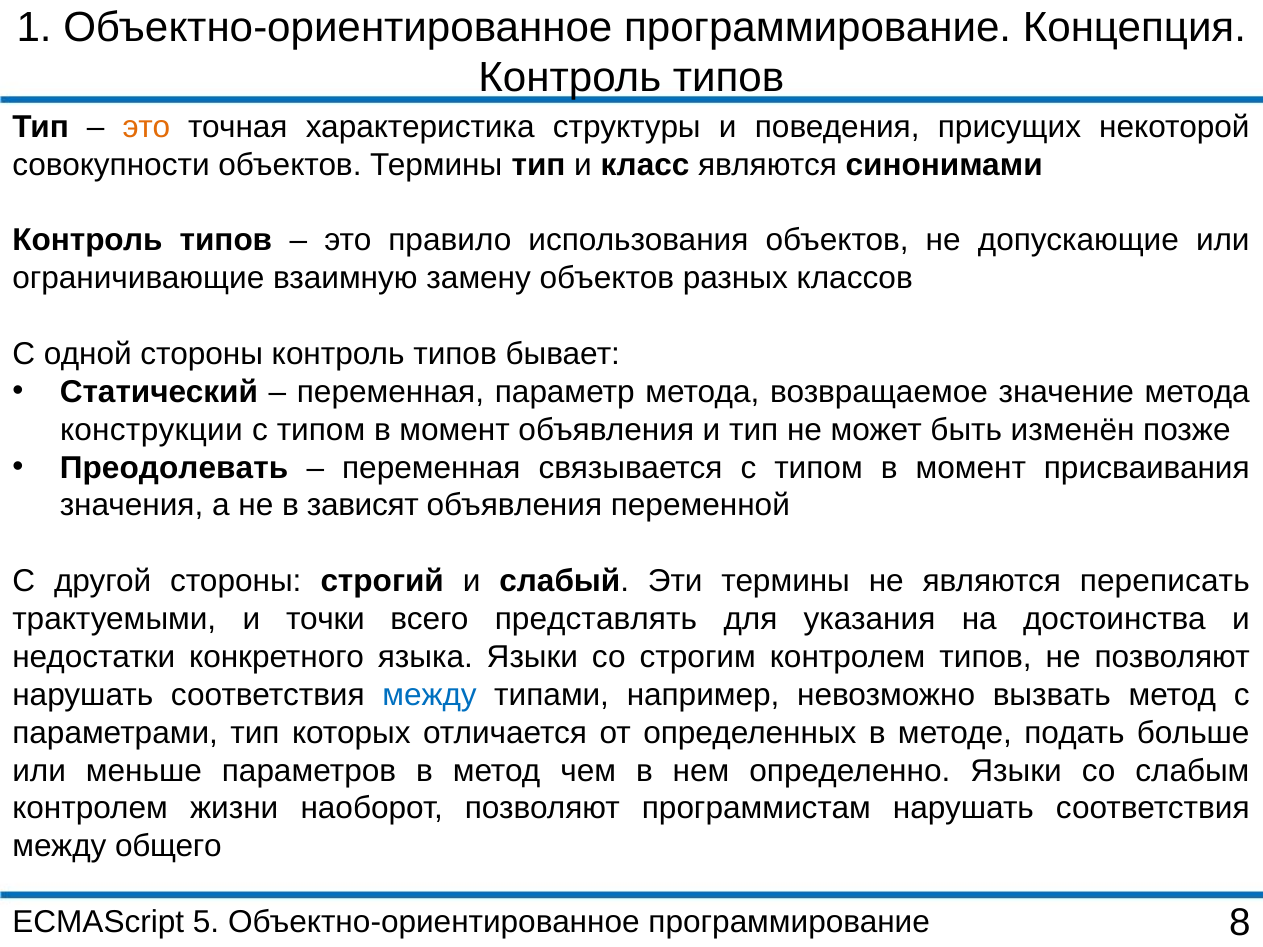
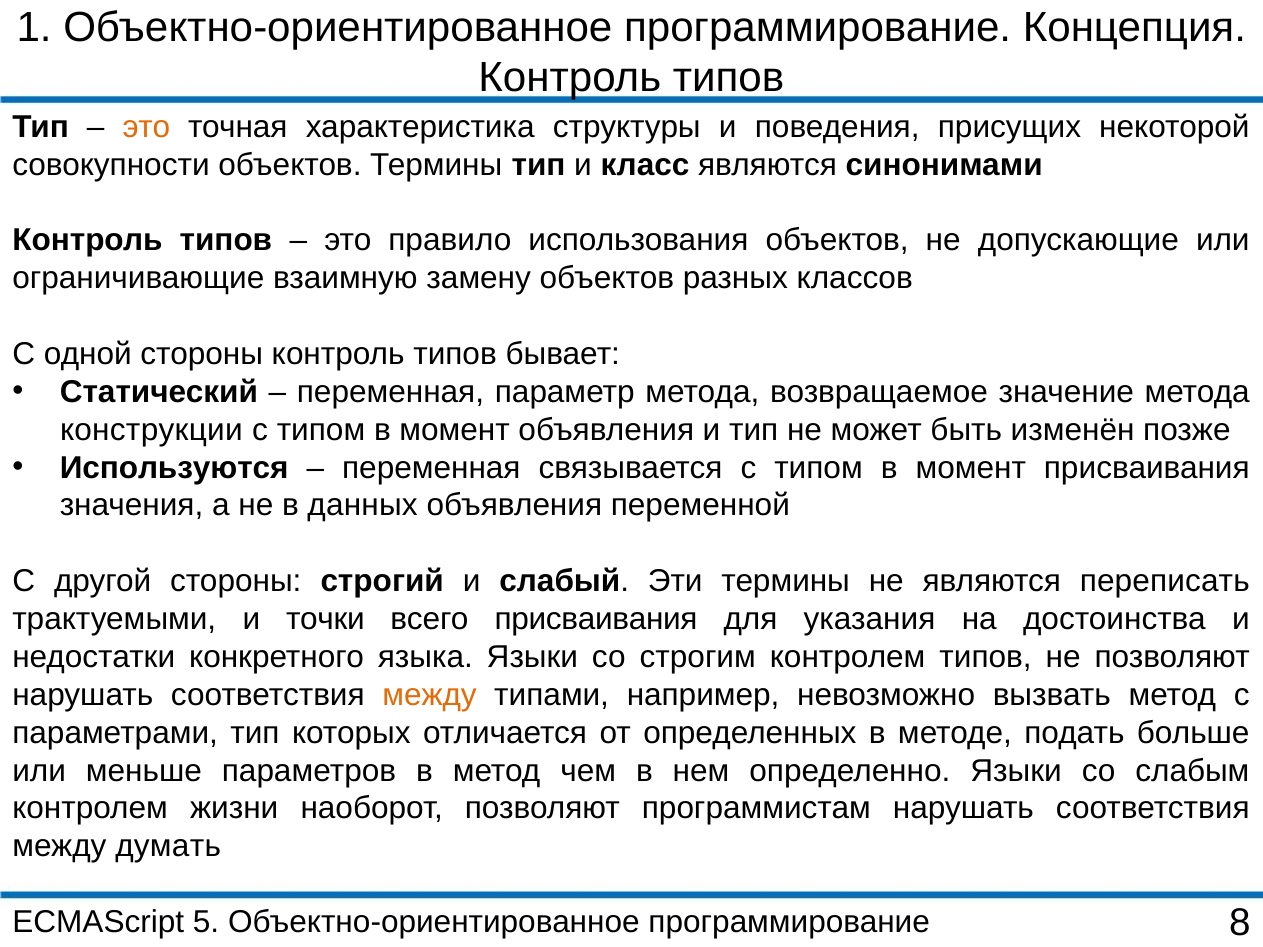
Преодолевать: Преодолевать -> Используются (174, 468)
зависят: зависят -> данных (363, 506)
всего представлять: представлять -> присваивания (596, 619)
между colour: blue -> orange (430, 695)
общего: общего -> думать (168, 847)
